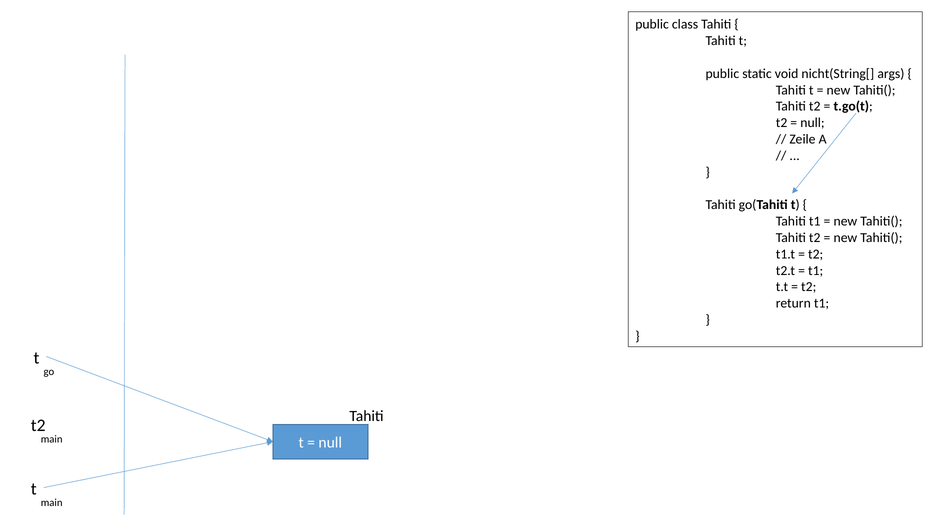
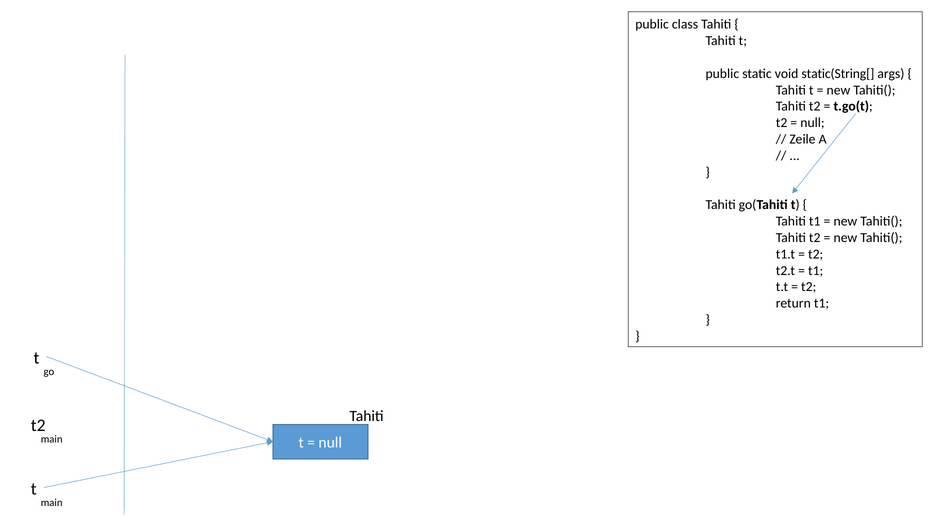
nicht(String[: nicht(String[ -> static(String[ (838, 74)
